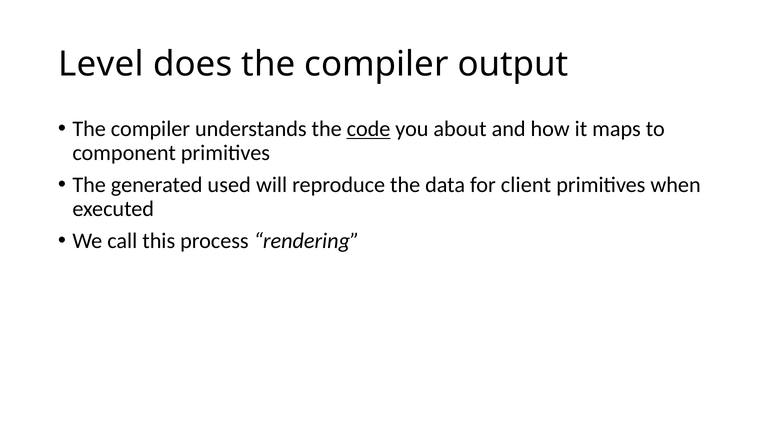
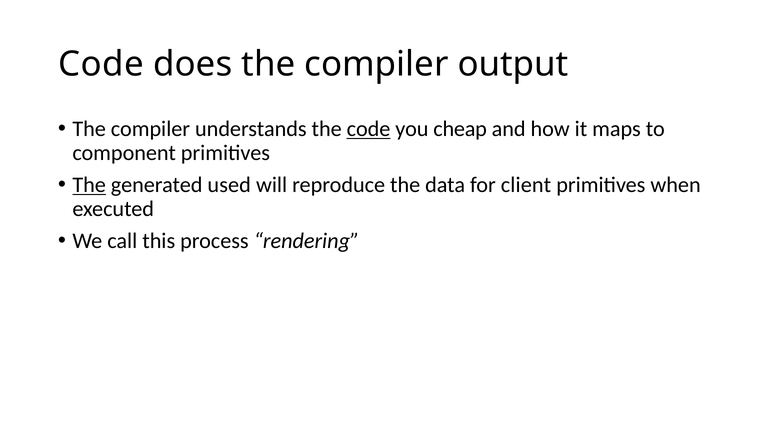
Level: Level -> Code (101, 64)
about: about -> cheap (460, 129)
The underline: none -> present (89, 185)
